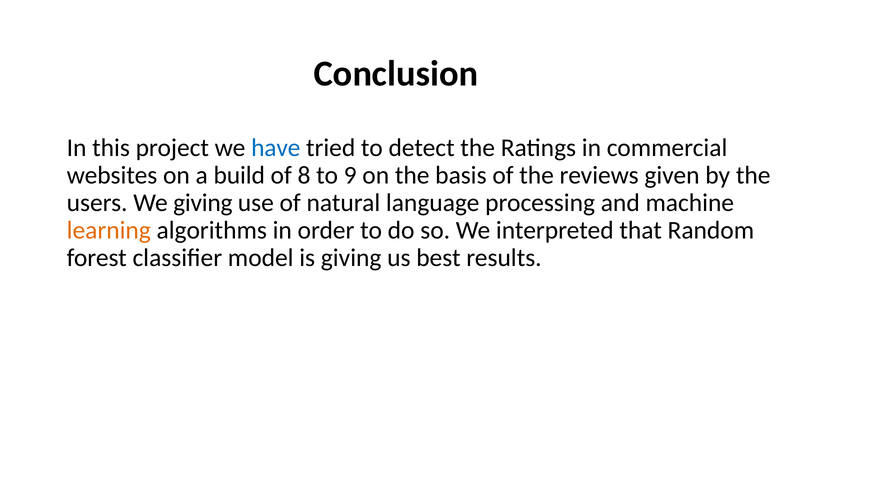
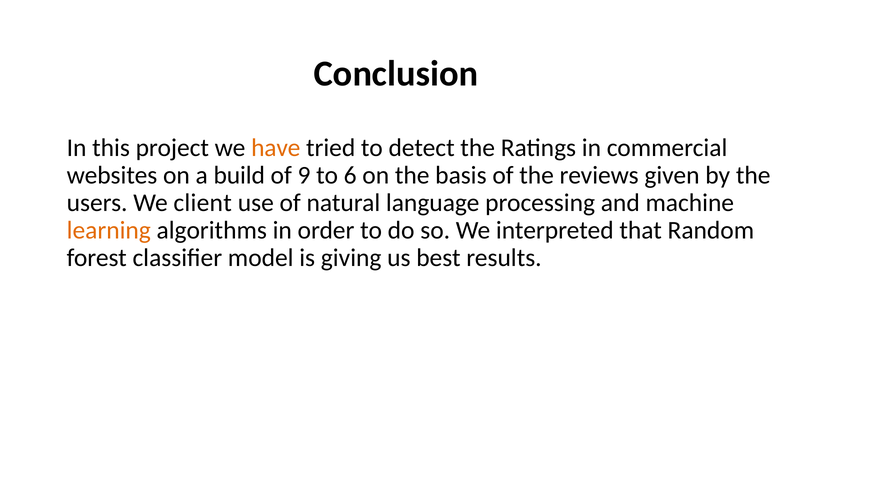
have colour: blue -> orange (276, 148)
8: 8 -> 9 (304, 175)
9: 9 -> 6 (350, 175)
We giving: giving -> client (203, 203)
